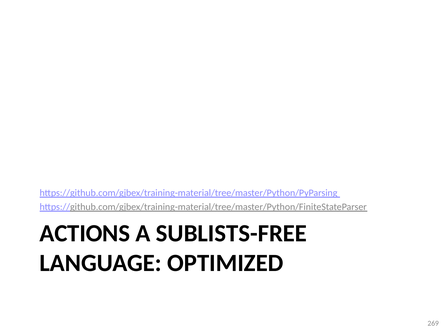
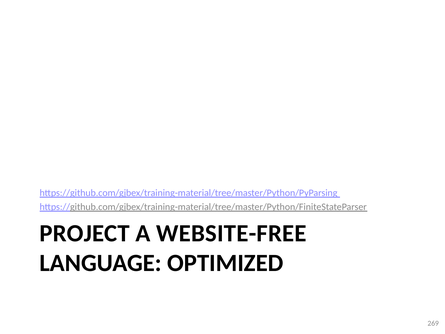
ACTIONS: ACTIONS -> PROJECT (85, 233)
SUBLISTS-FREE: SUBLISTS-FREE -> WEBSITE-FREE (231, 233)
